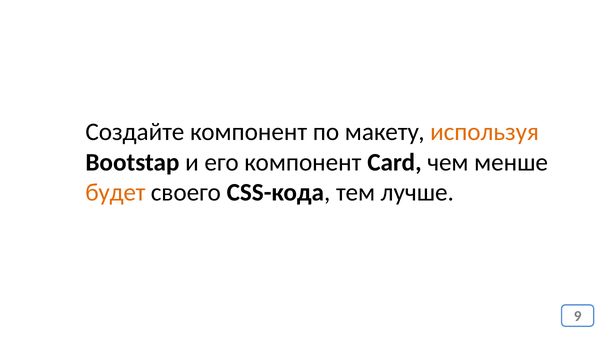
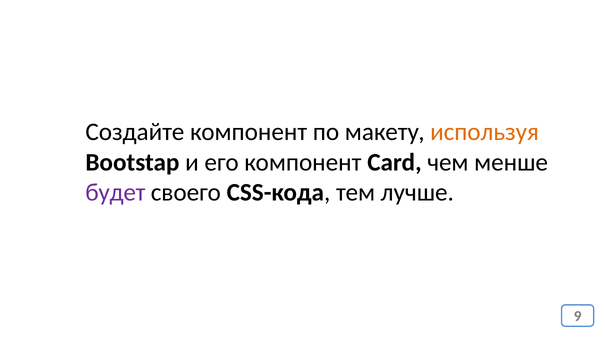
будет colour: orange -> purple (115, 193)
